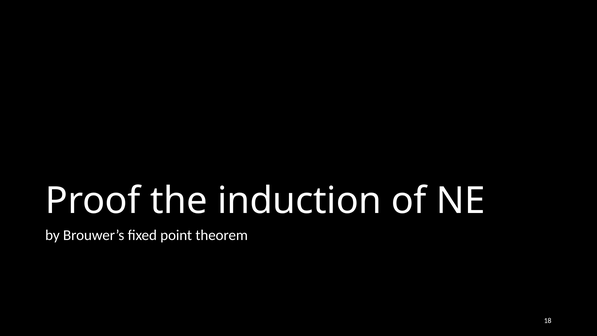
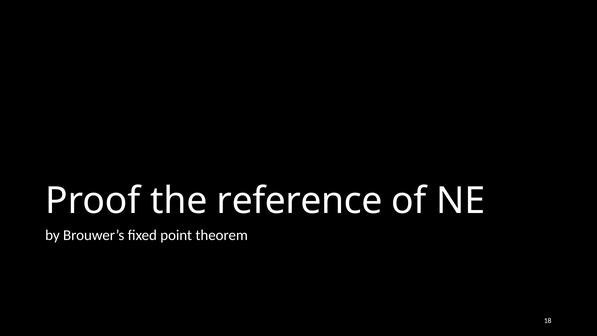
induction: induction -> reference (300, 201)
